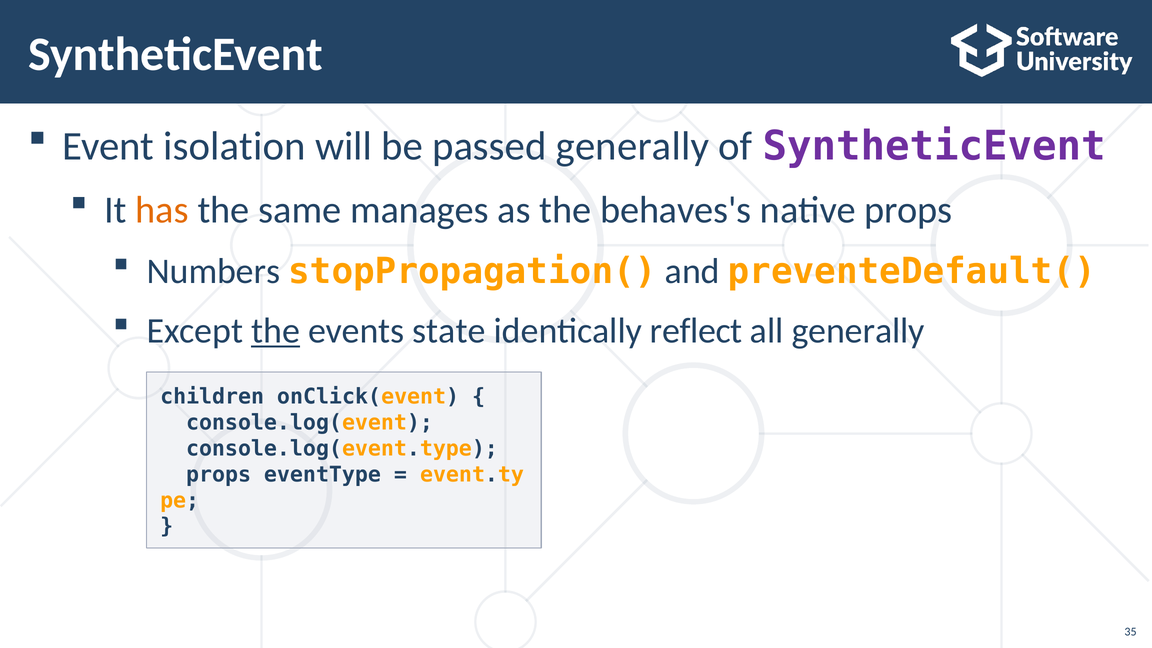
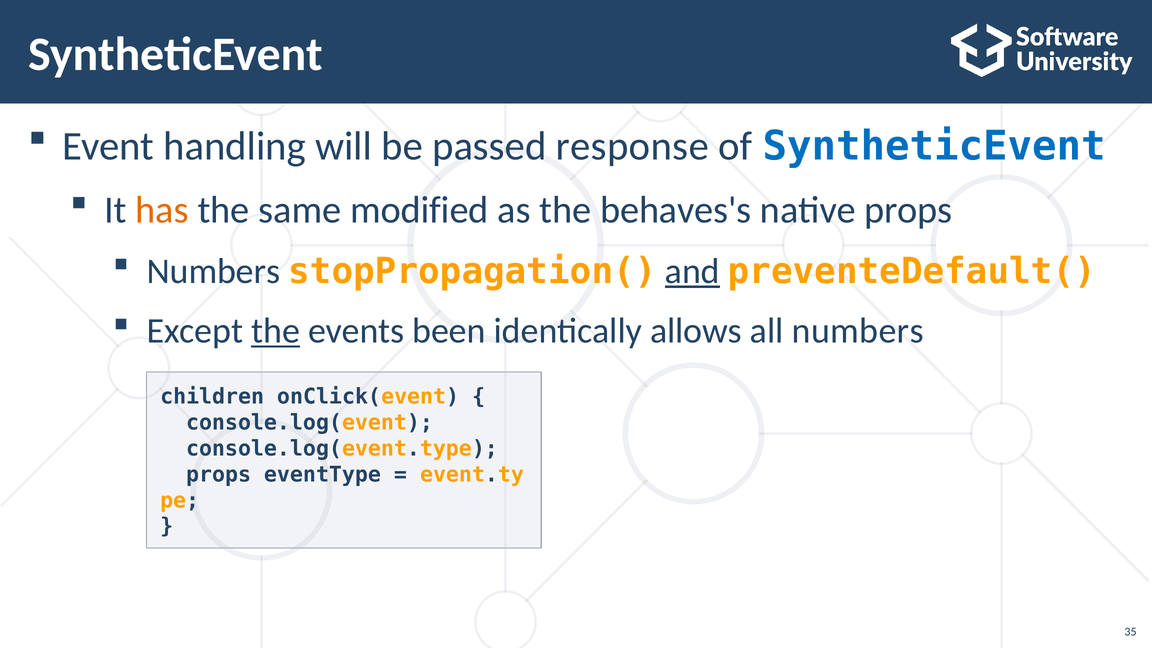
isolation: isolation -> handling (235, 146)
passed generally: generally -> response (632, 146)
SyntheticEvent colour: purple -> blue (934, 146)
manages: manages -> modified (419, 210)
and underline: none -> present (692, 271)
state: state -> been (449, 331)
reflect: reflect -> allows (696, 331)
all generally: generally -> numbers (858, 331)
